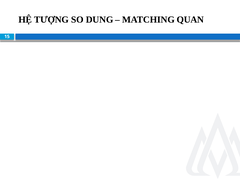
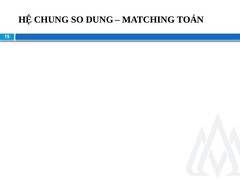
TƯỢNG: TƯỢNG -> CHUNG (51, 20)
QUAN: QUAN -> TOÁN (190, 20)
